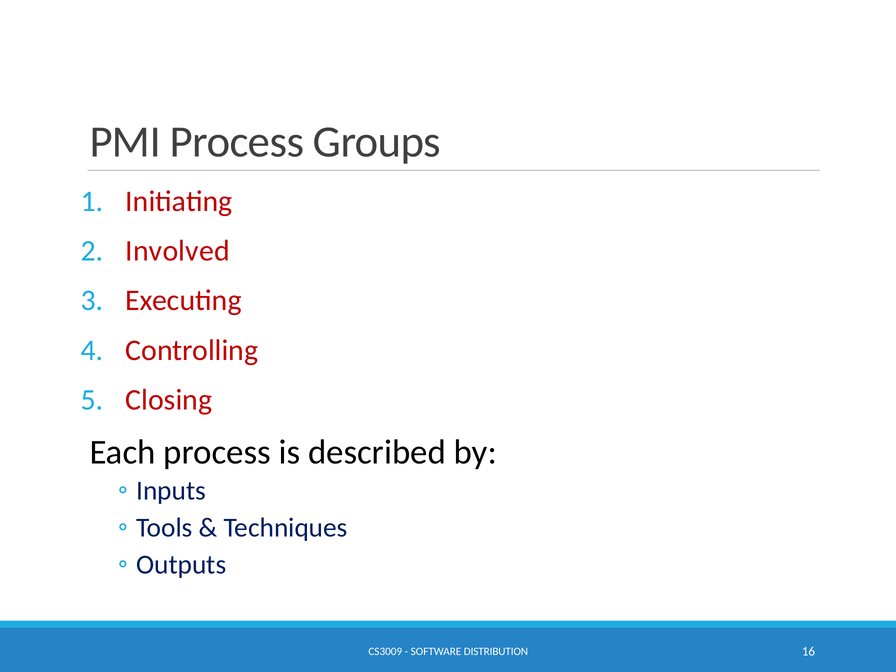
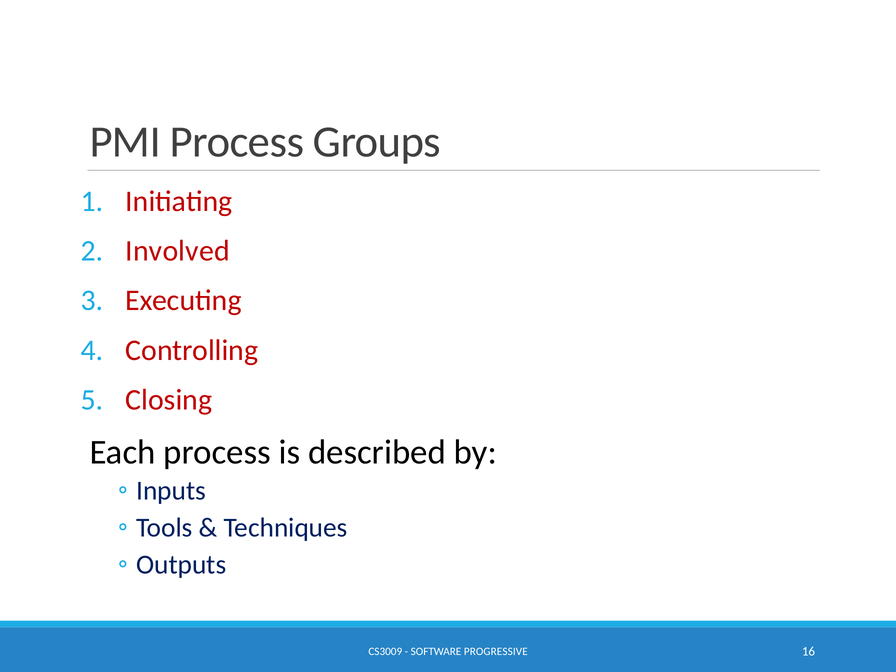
DISTRIBUTION: DISTRIBUTION -> PROGRESSIVE (496, 652)
